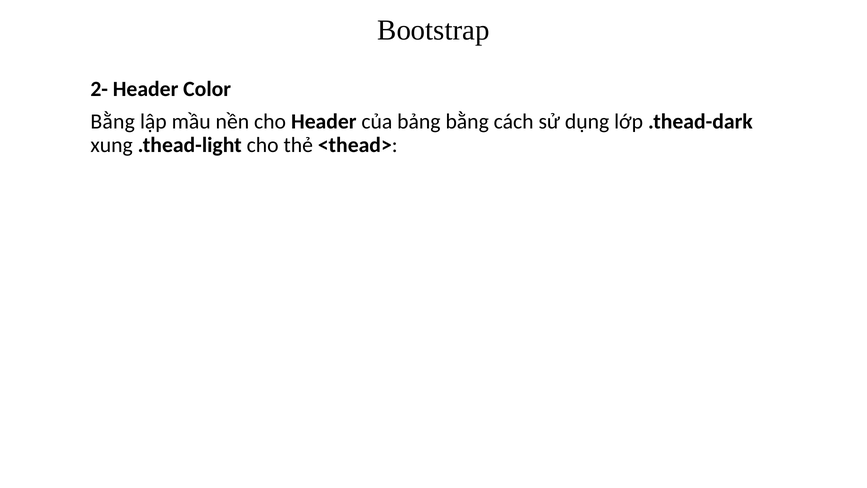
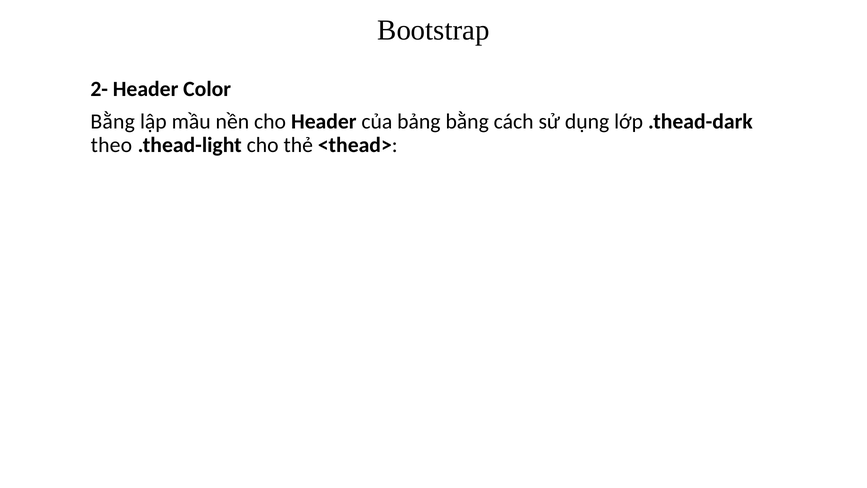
xung: xung -> theo (111, 145)
